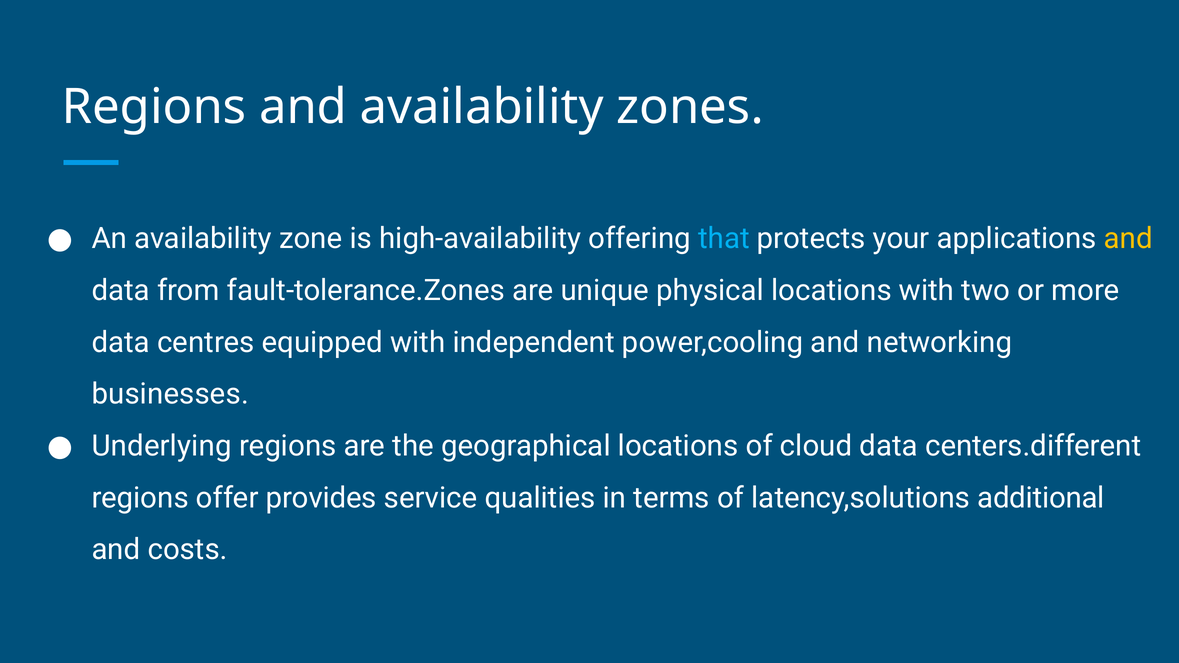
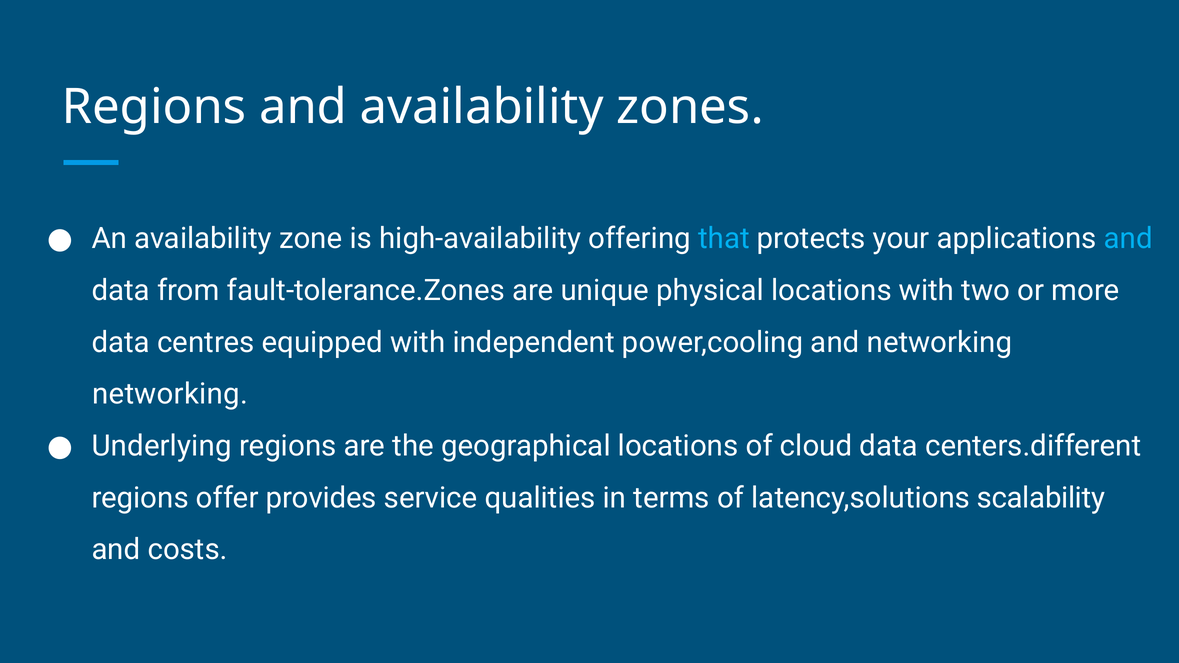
and colour: yellow -> light blue (1128, 239)
businesses: businesses -> networking (170, 394)
additional: additional -> scalability (1041, 498)
